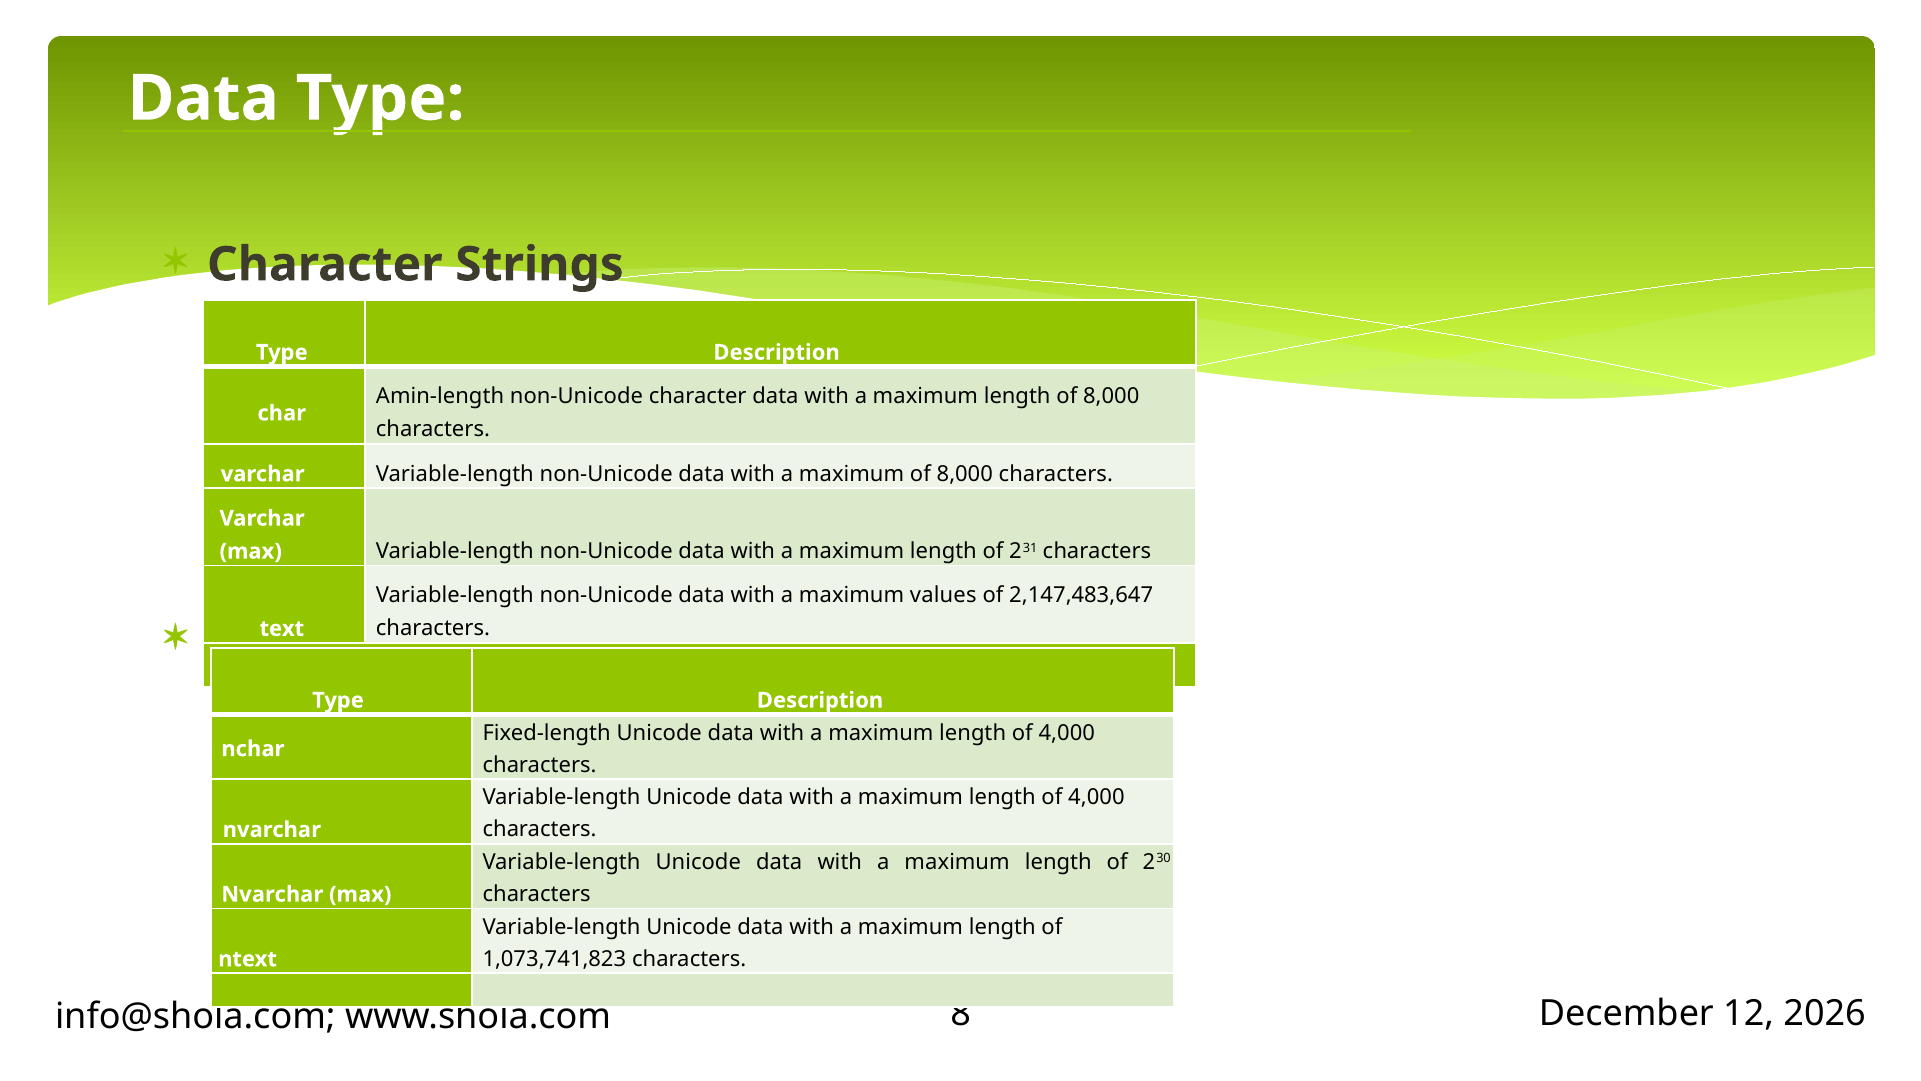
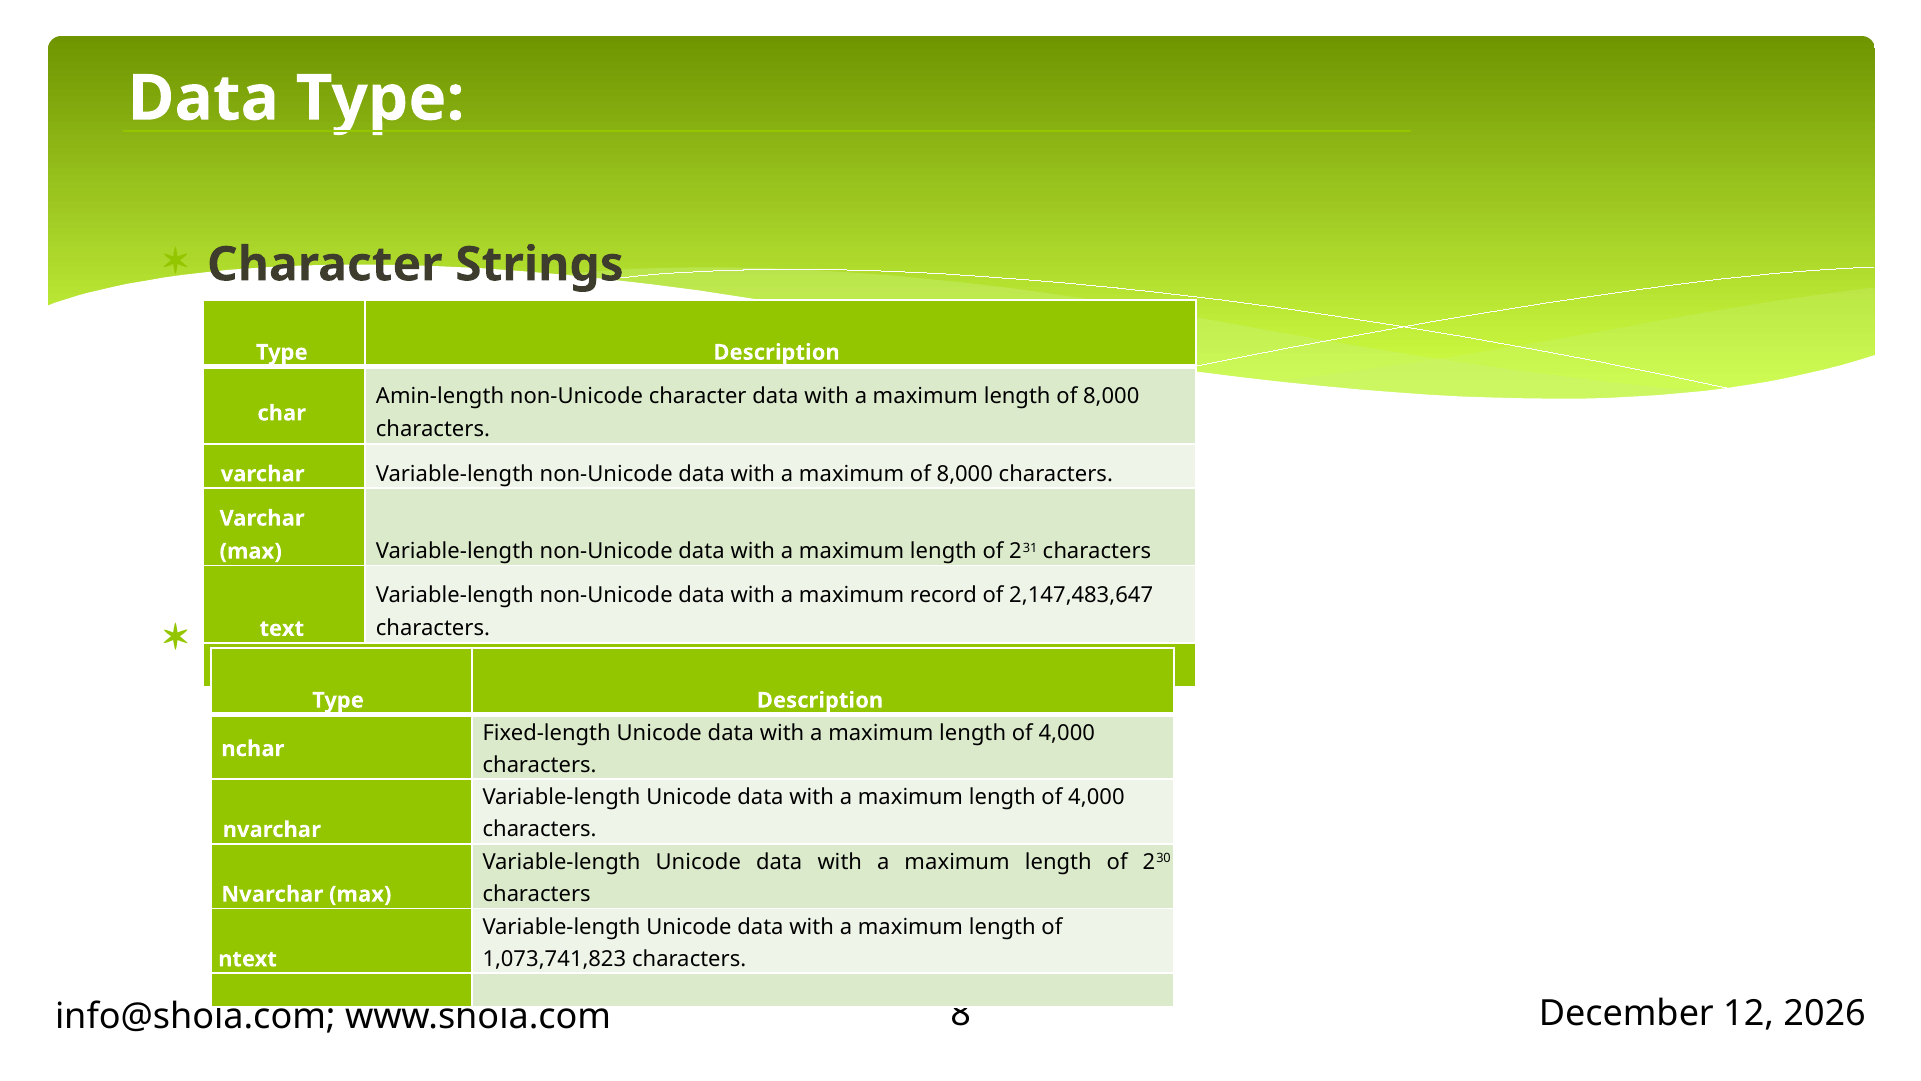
values: values -> record (943, 595)
